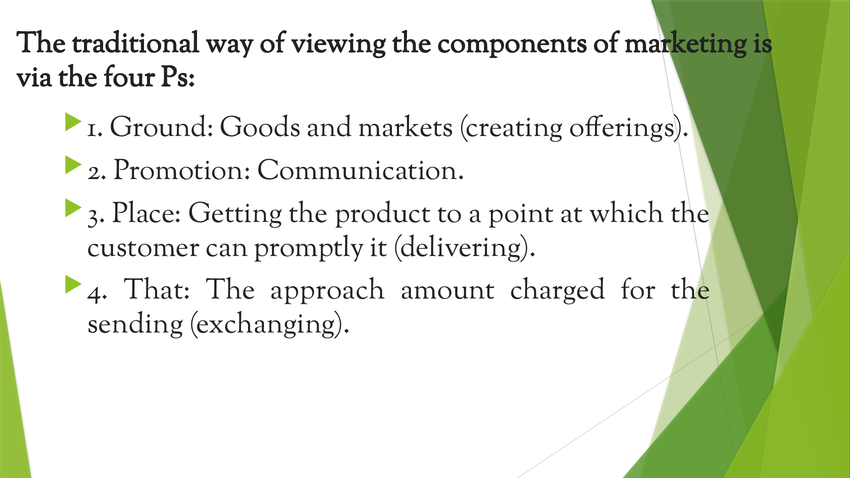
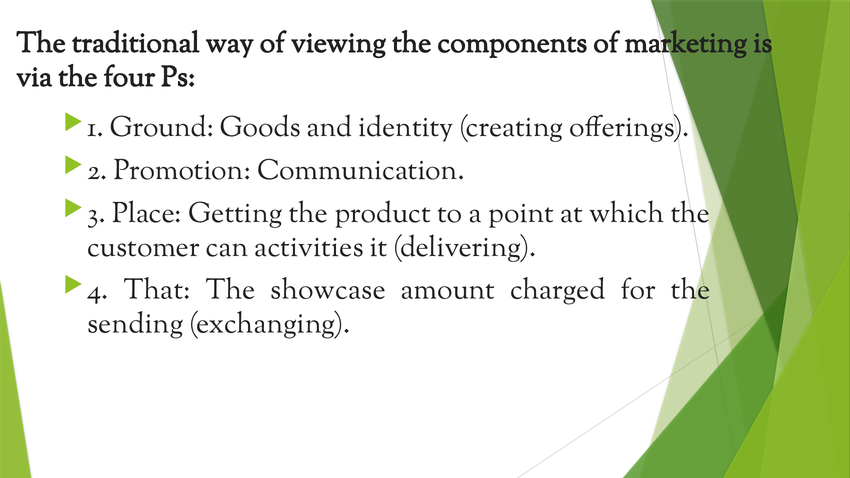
markets: markets -> identity (406, 127)
promptly: promptly -> activities (309, 247)
approach: approach -> showcase (328, 290)
